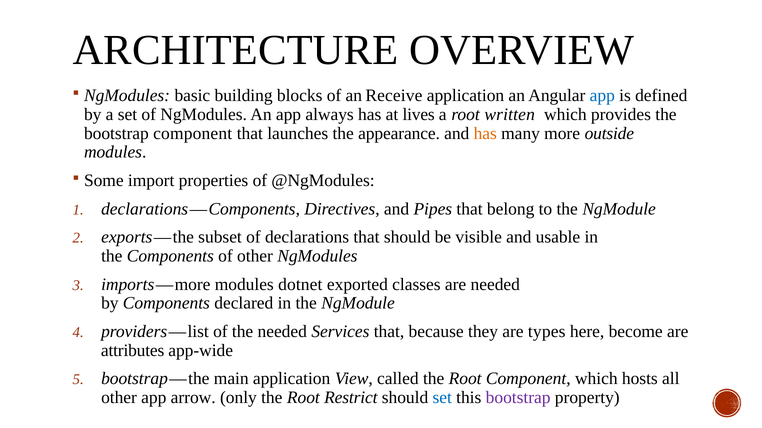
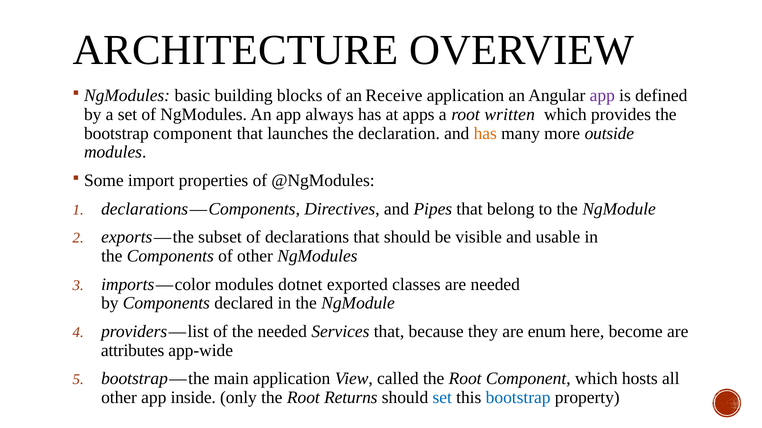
app colour: blue -> purple (602, 96)
lives: lives -> apps (419, 115)
appearance: appearance -> declaration (399, 133)
more: more -> color (193, 285)
types: types -> enum (547, 332)
arrow: arrow -> inside (193, 398)
Restrict: Restrict -> Returns (351, 398)
bootstrap colour: purple -> blue (518, 398)
